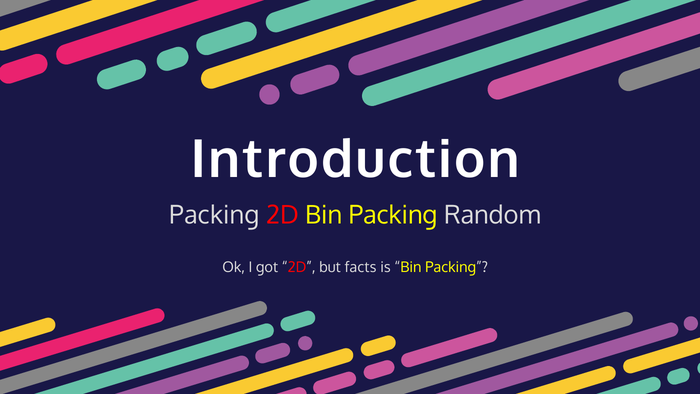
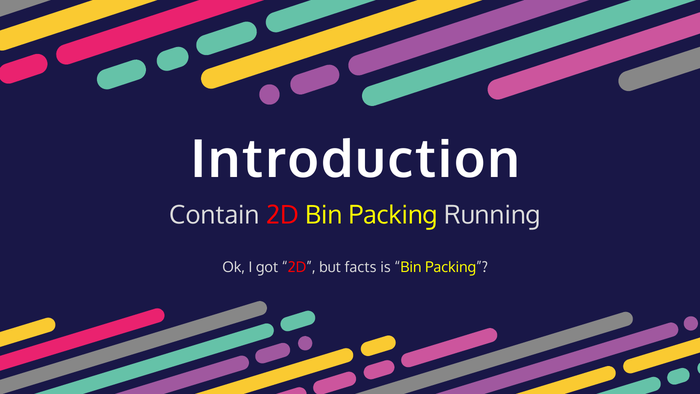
Packing: Packing -> Contain (215, 215)
Random: Random -> Running (492, 215)
